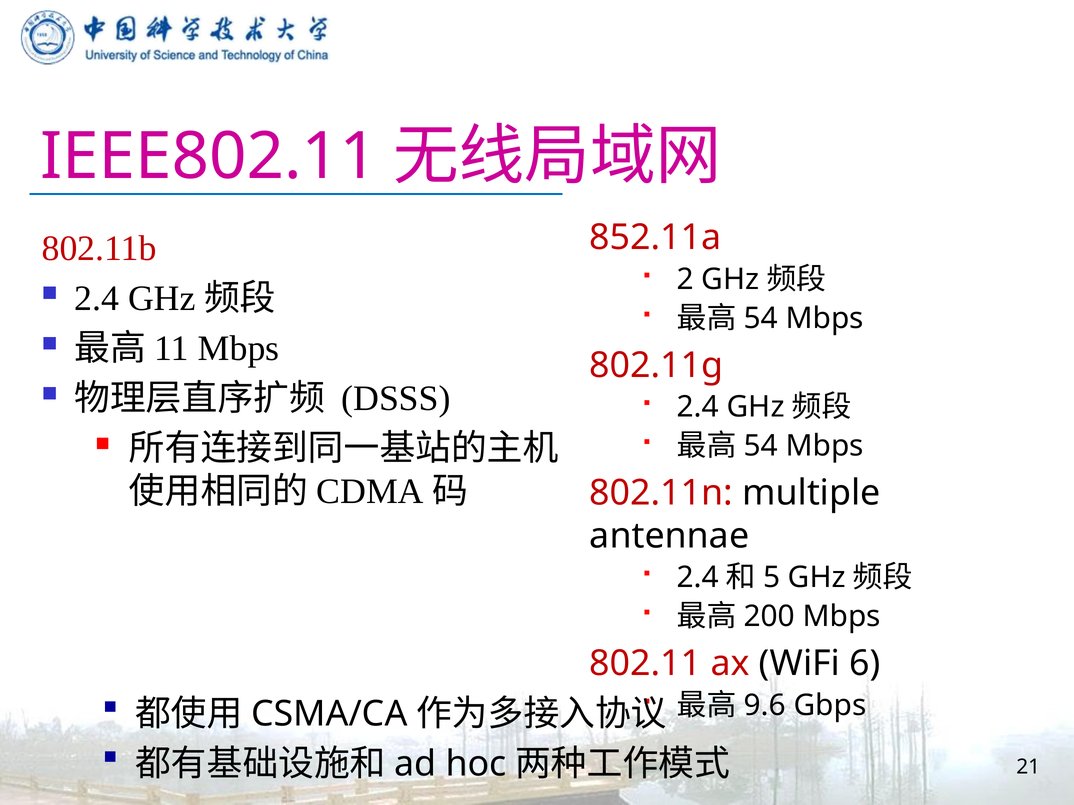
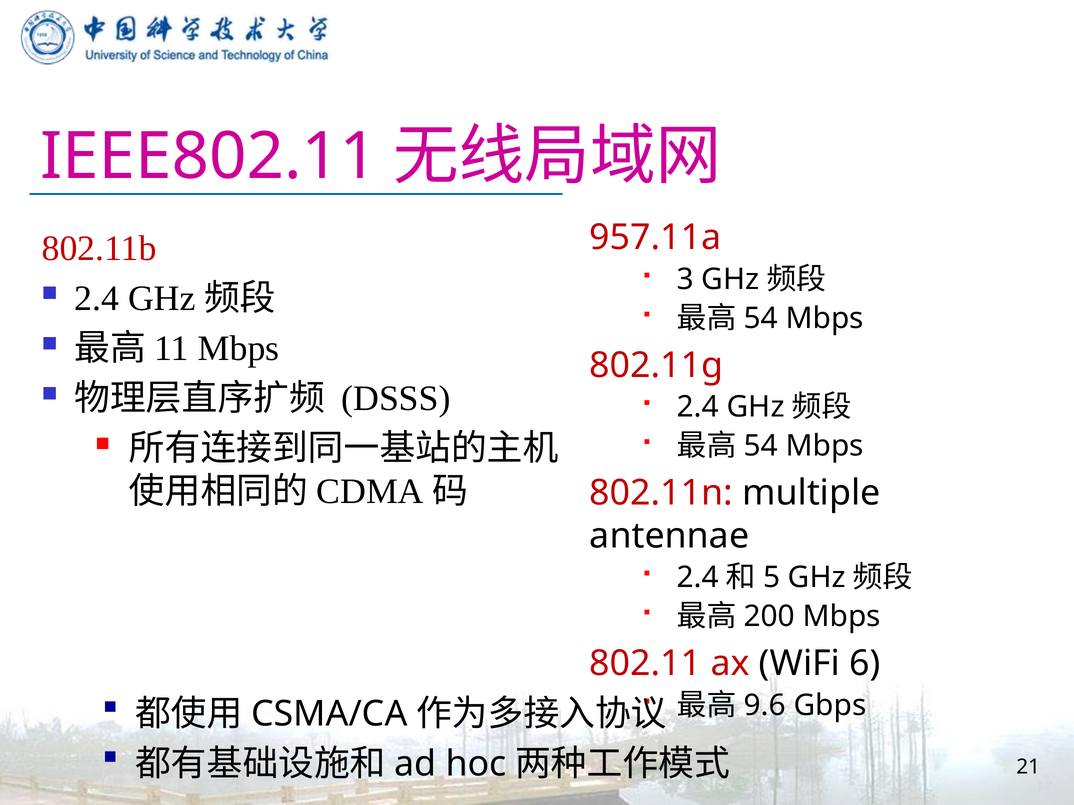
852.11a: 852.11a -> 957.11a (655, 238)
2: 2 -> 3 (685, 280)
